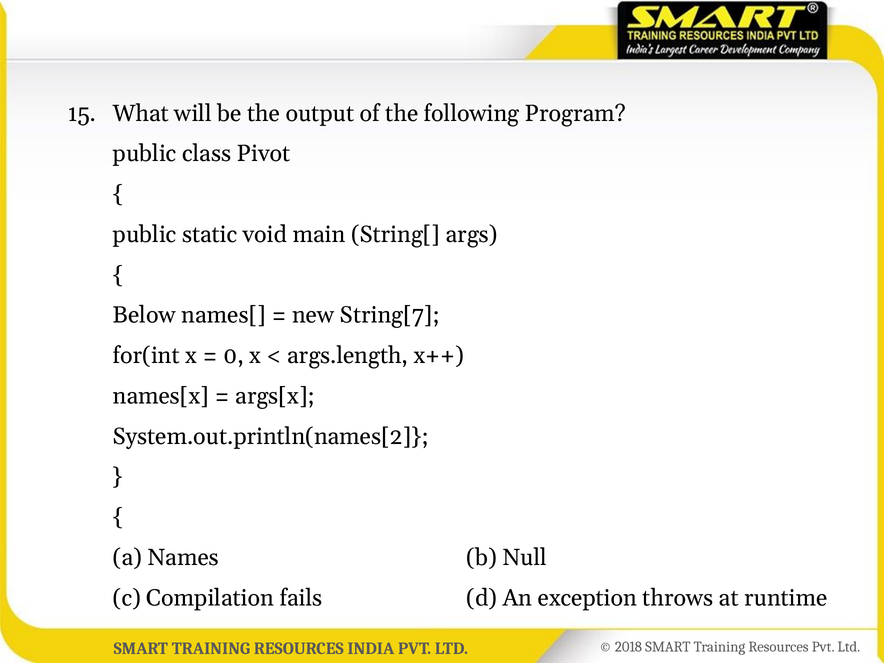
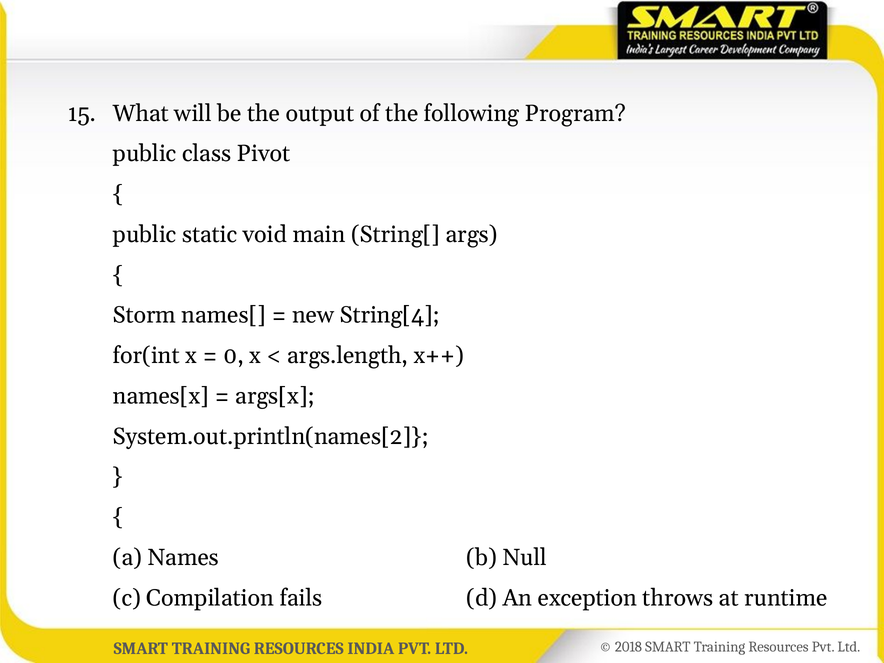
Below: Below -> Storm (144, 315)
String[7: String[7 -> String[4 (390, 315)
